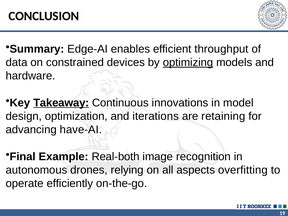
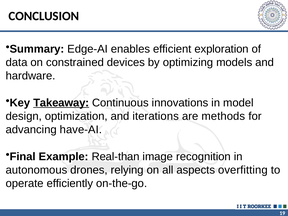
throughput: throughput -> exploration (222, 49)
optimizing underline: present -> none (188, 62)
retaining: retaining -> methods (223, 116)
Real-both: Real-both -> Real-than (116, 157)
